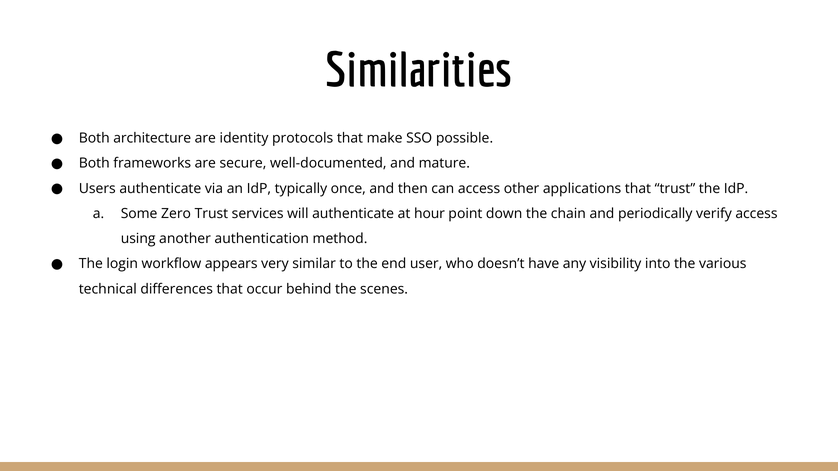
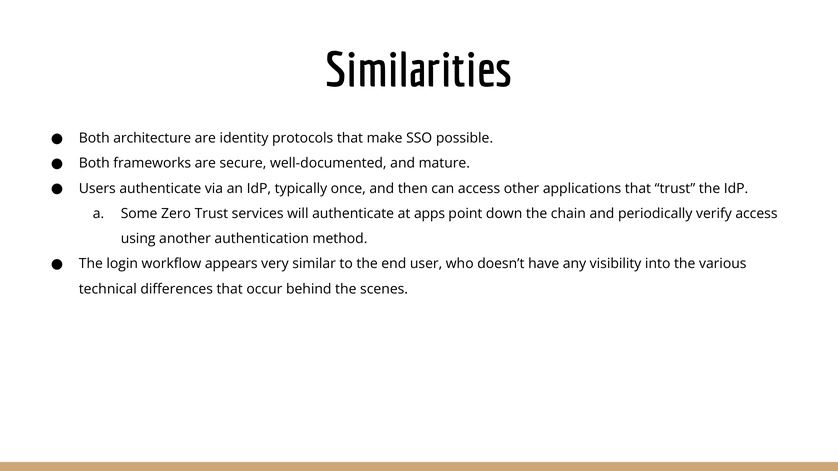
hour: hour -> apps (430, 214)
